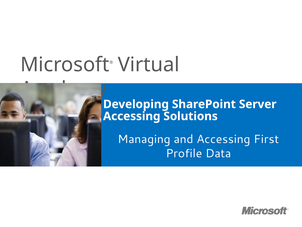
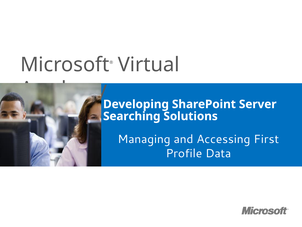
Accessing: Accessing -> Searching (132, 116)
